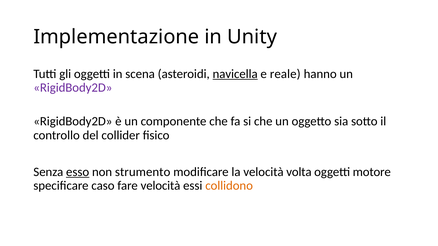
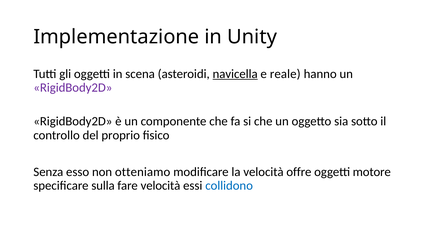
collider: collider -> proprio (121, 135)
esso underline: present -> none (78, 172)
strumento: strumento -> otteniamo (143, 172)
volta: volta -> offre (299, 172)
caso: caso -> sulla (103, 186)
collidono colour: orange -> blue (229, 186)
